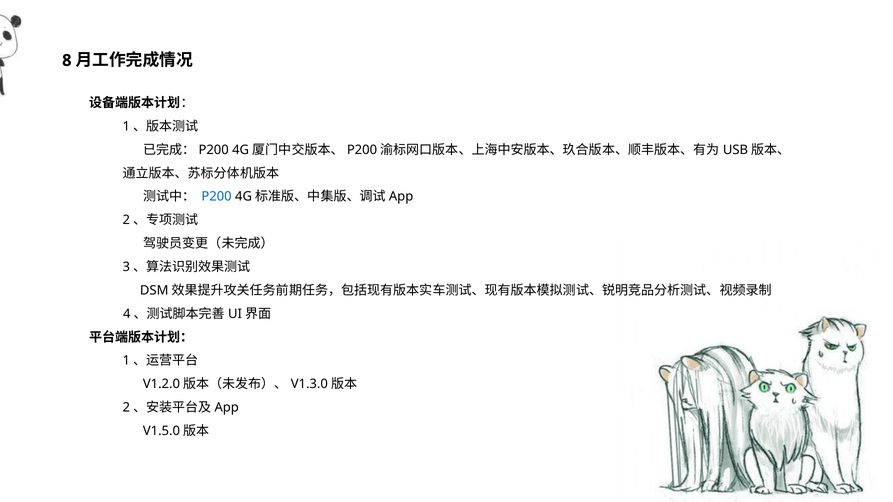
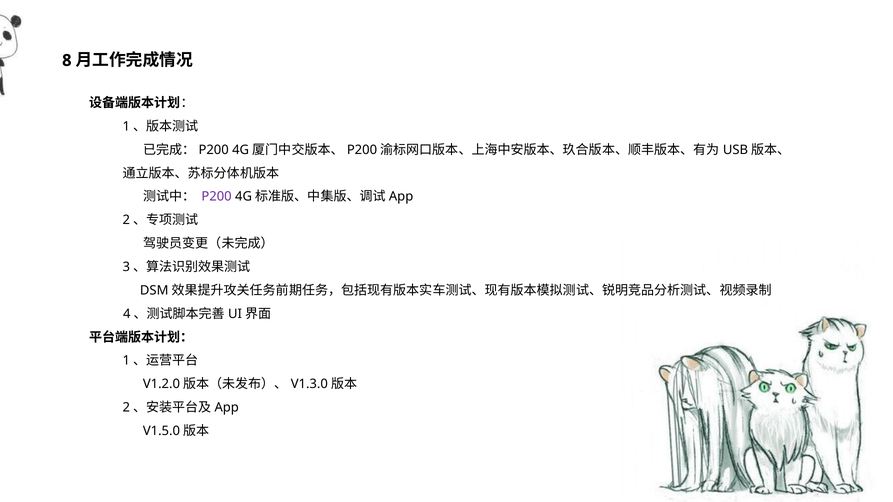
P200 colour: blue -> purple (217, 197)
